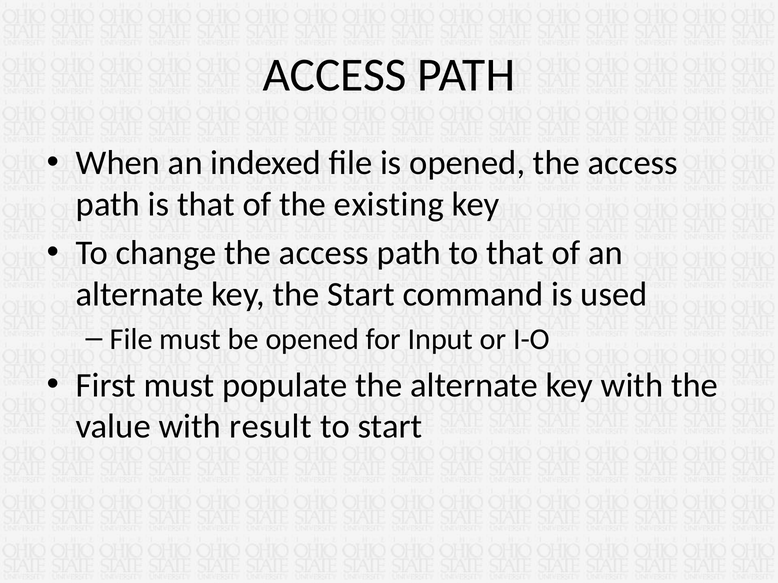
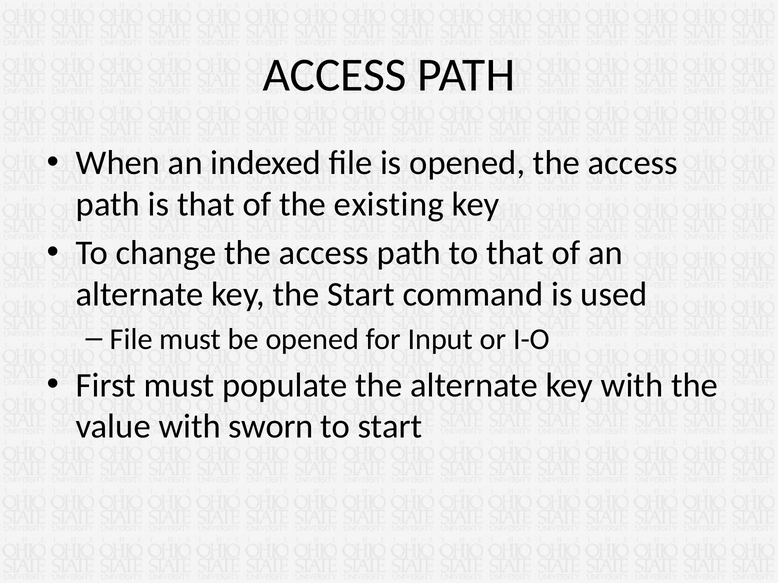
result: result -> sworn (271, 427)
